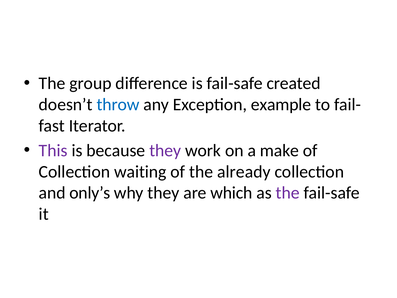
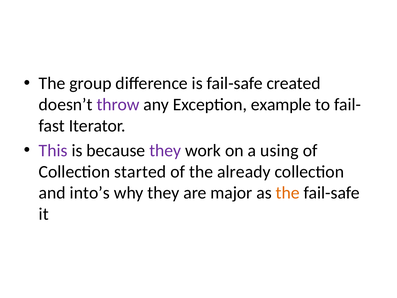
throw colour: blue -> purple (118, 104)
make: make -> using (279, 150)
waiting: waiting -> started (140, 172)
only’s: only’s -> into’s (90, 193)
which: which -> major (231, 193)
the colour: purple -> orange (288, 193)
